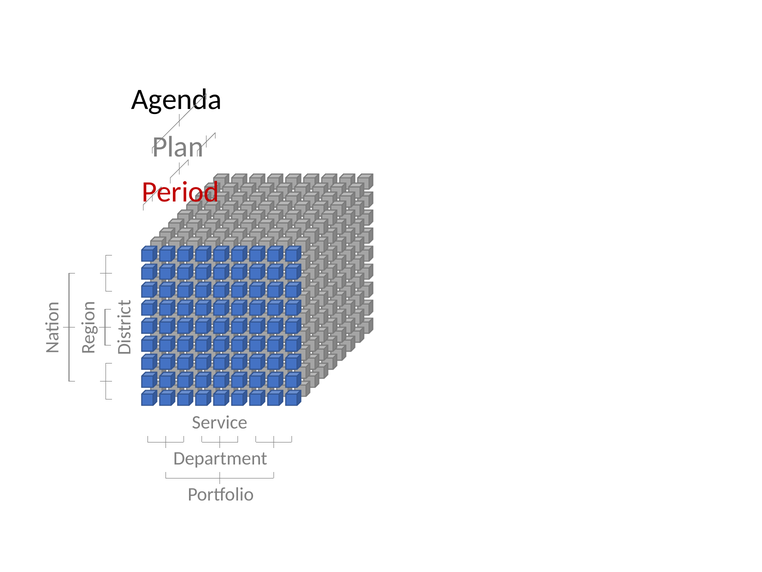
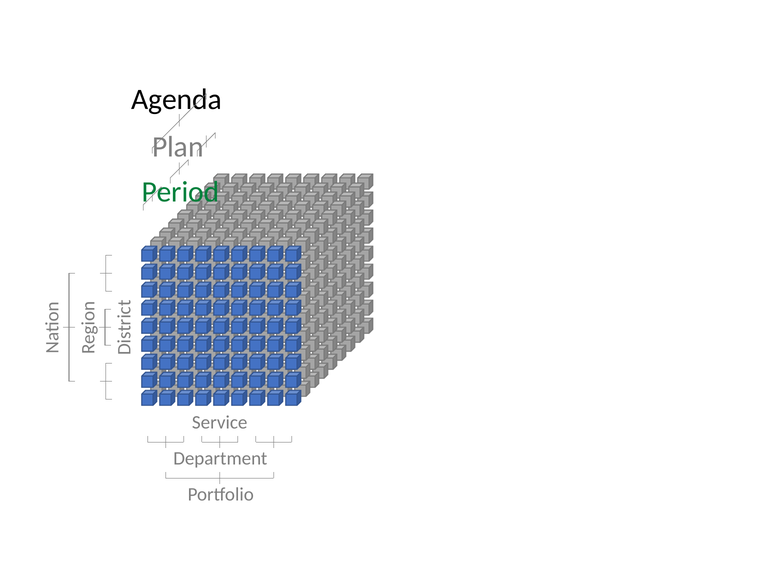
Period colour: red -> green (181, 192)
